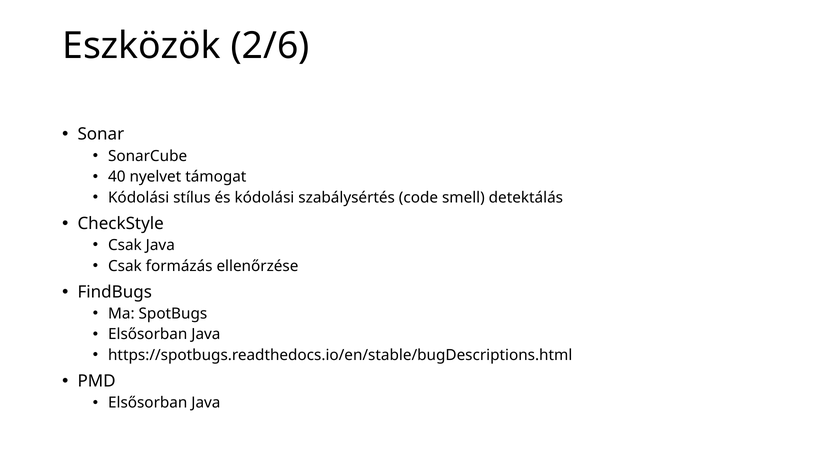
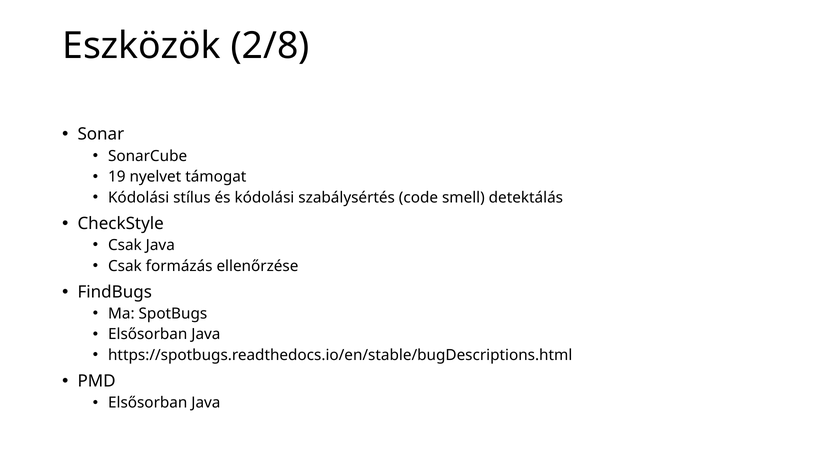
2/6: 2/6 -> 2/8 (270, 46)
40: 40 -> 19 (117, 177)
